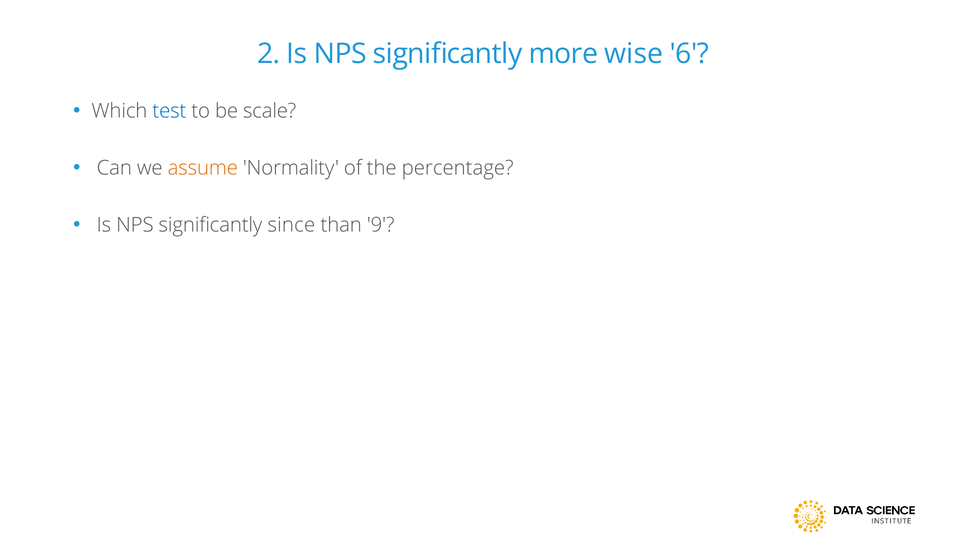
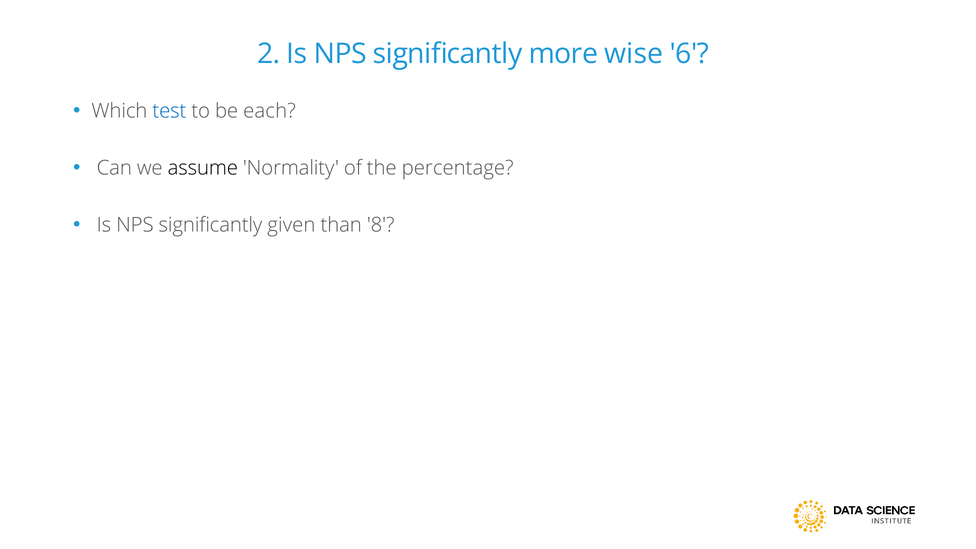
scale: scale -> each (270, 111)
assume colour: orange -> black (203, 168)
since: since -> given (291, 225)
9: 9 -> 8 (381, 225)
